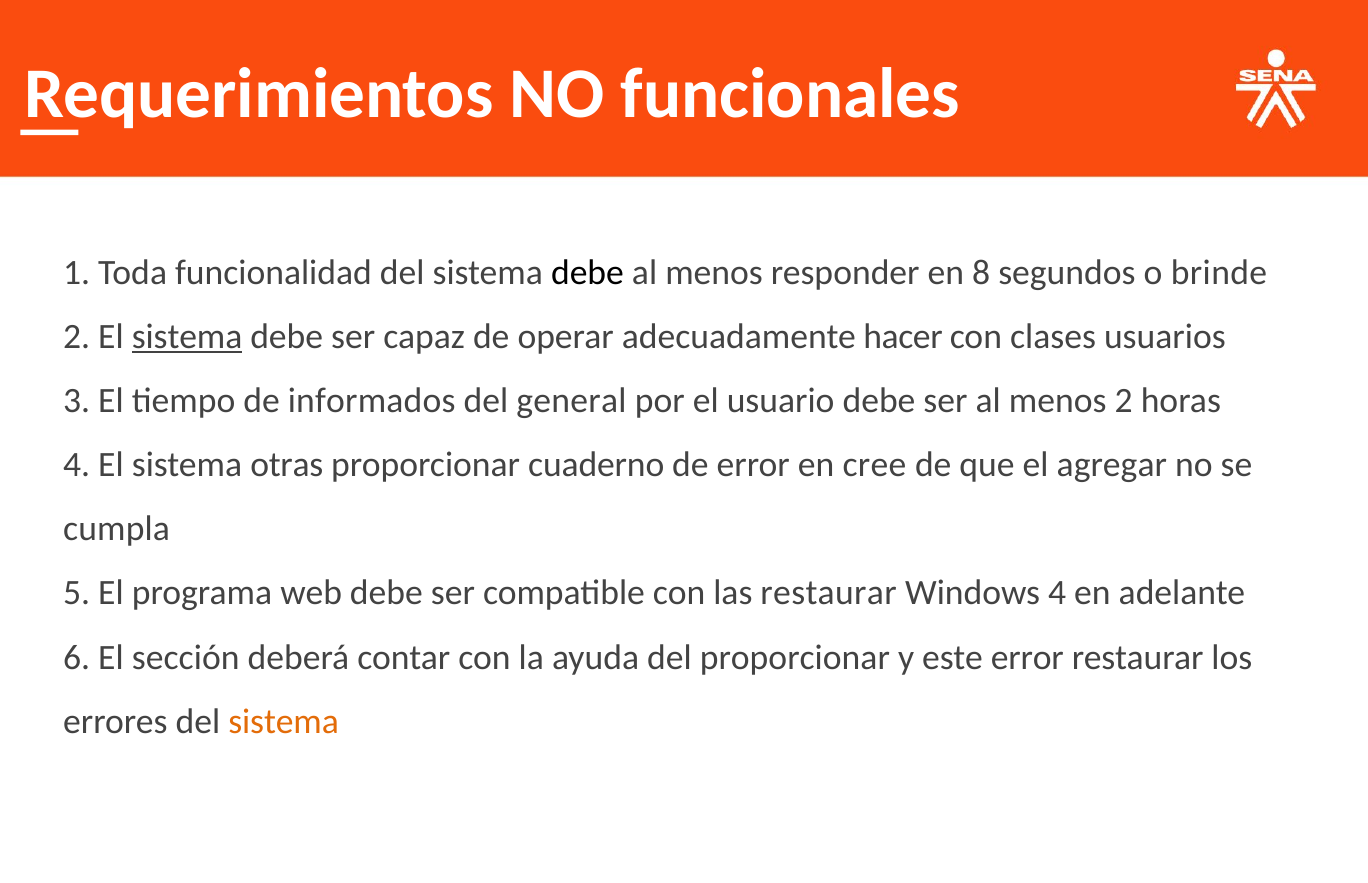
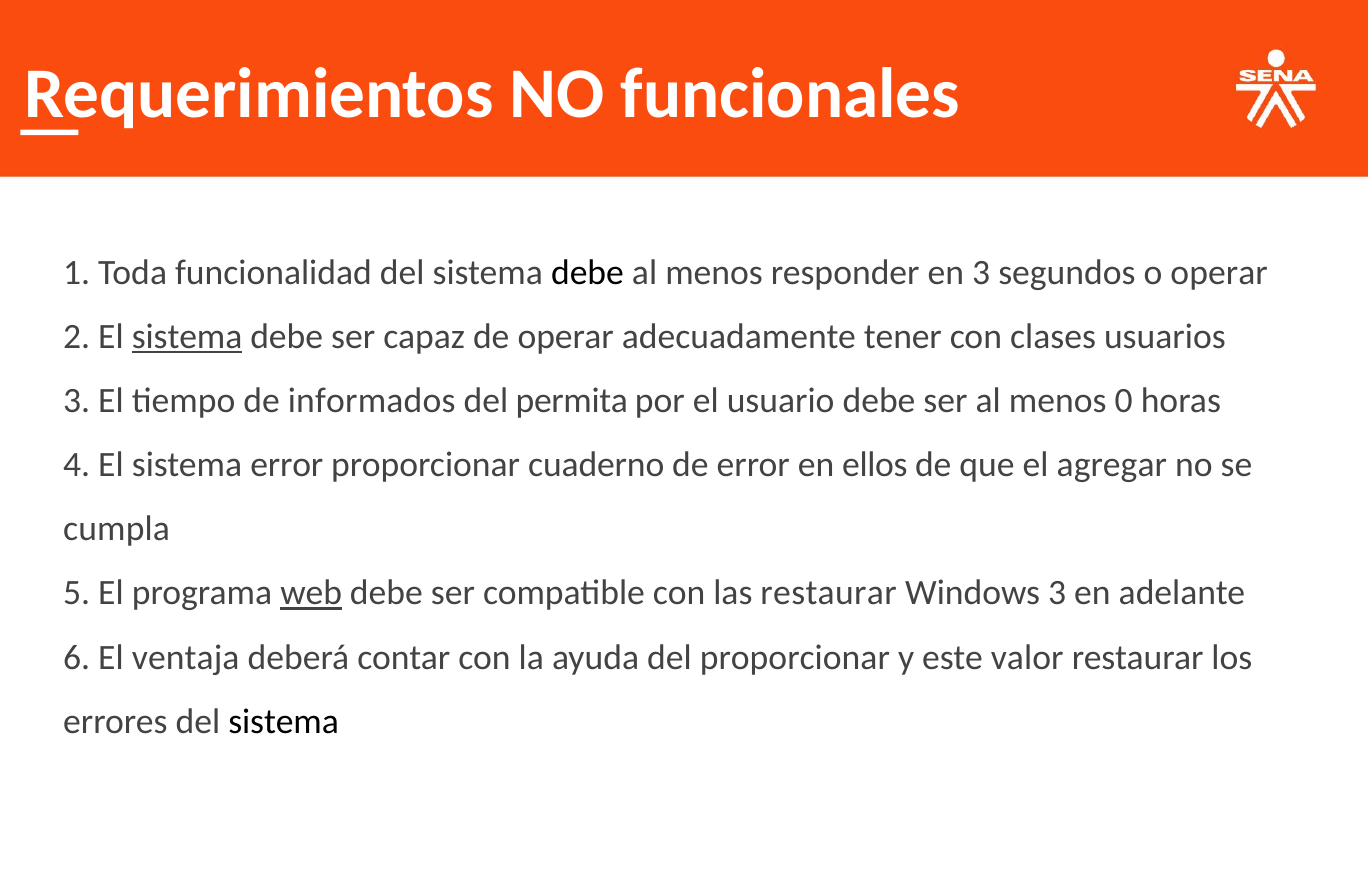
en 8: 8 -> 3 (981, 273)
o brinde: brinde -> operar (1219, 273)
hacer: hacer -> tener (903, 337)
general: general -> permita (572, 401)
menos 2: 2 -> 0 (1124, 401)
sistema otras: otras -> error (287, 465)
cree: cree -> ellos (875, 465)
web underline: none -> present (311, 594)
Windows 4: 4 -> 3 (1057, 594)
sección: sección -> ventaja (186, 658)
este error: error -> valor (1027, 658)
sistema colour: orange -> black (284, 722)
